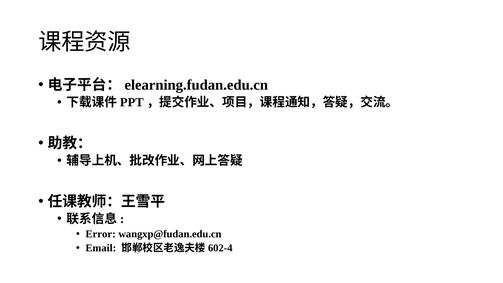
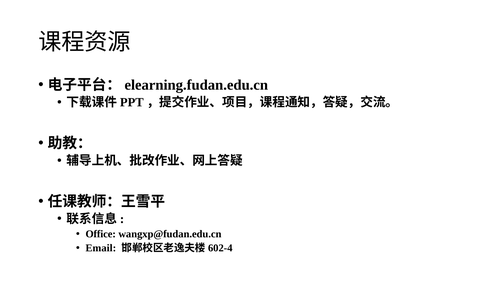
Error: Error -> Office (101, 234)
